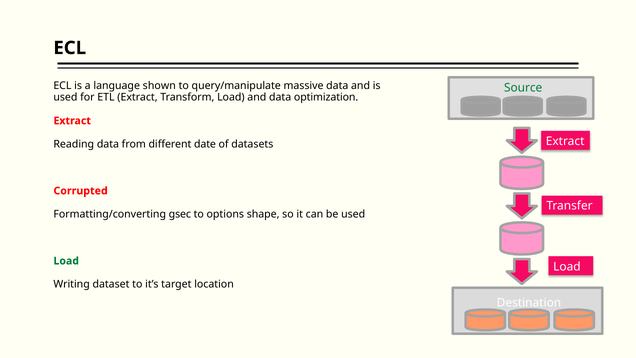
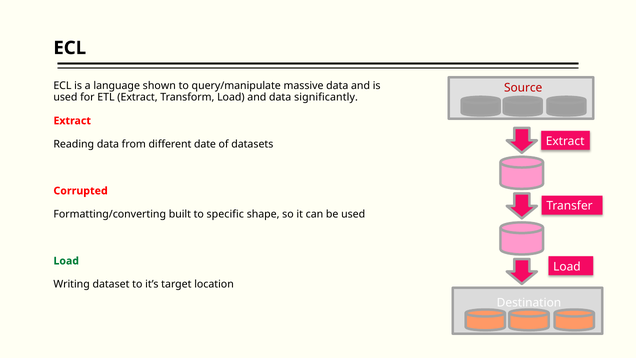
Source colour: green -> red (523, 88)
optimization: optimization -> significantly (326, 97)
gsec: gsec -> built (180, 214)
options: options -> specific (225, 214)
